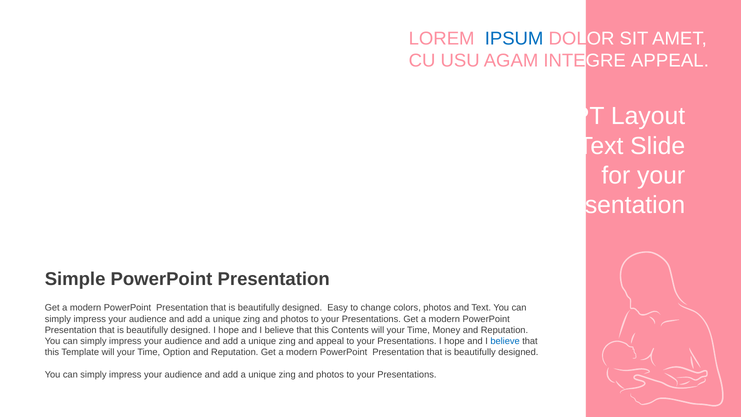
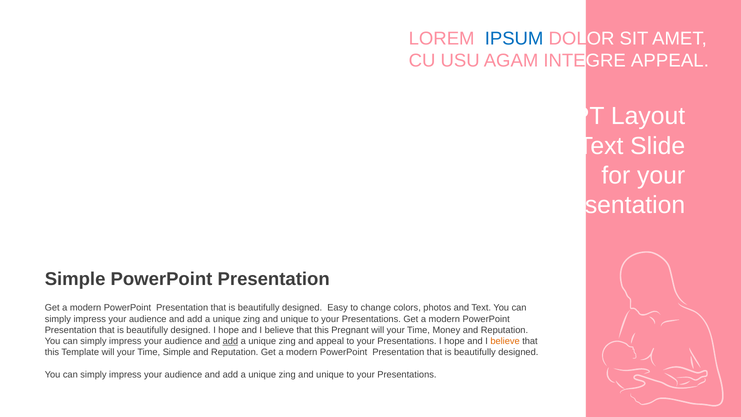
photos: photos -> unique (294, 319)
Contents: Contents -> Pregnant (350, 330)
add underline: none -> present (230, 341)
believe colour: blue -> orange (505, 341)
Time Option: Option -> Simple (177, 352)
photos: photos -> unique (330, 374)
